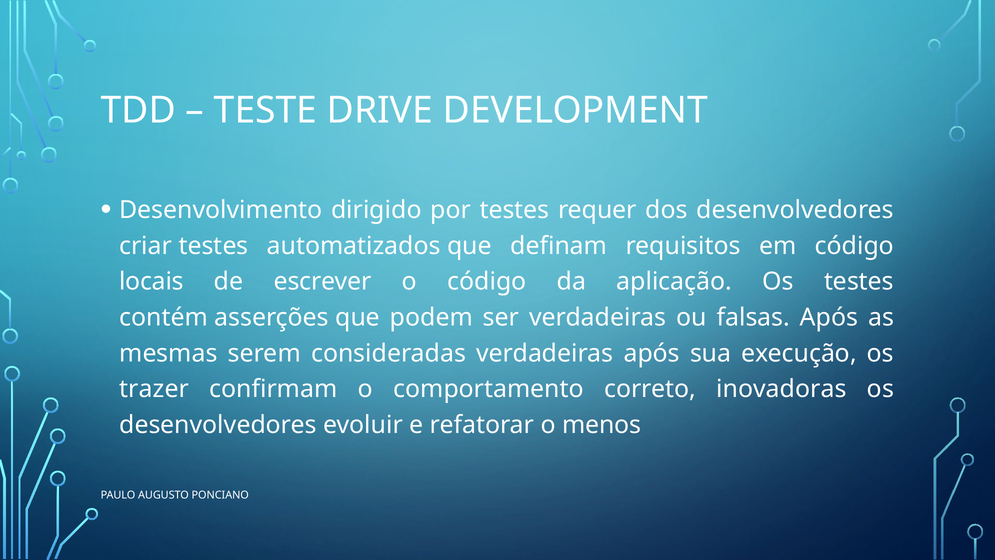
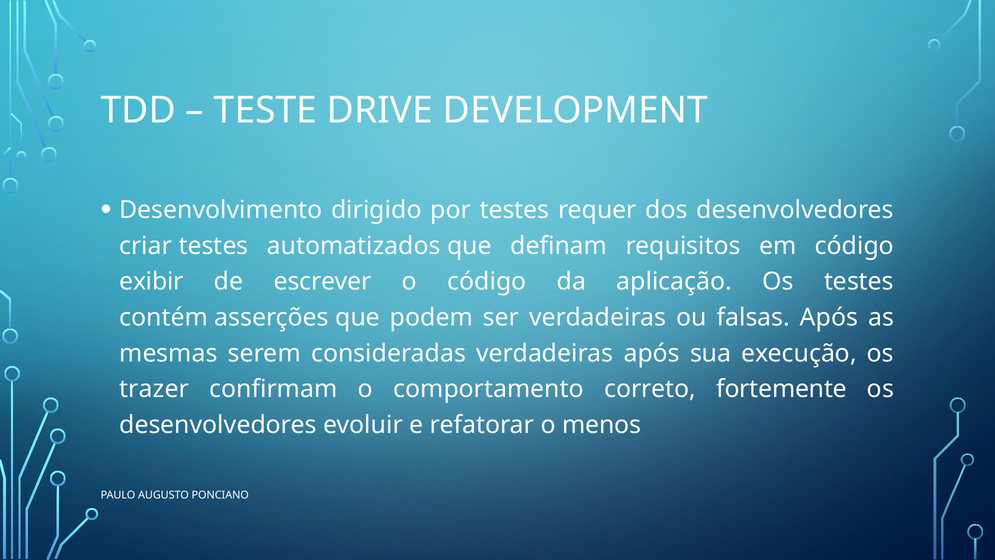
locais: locais -> exibir (151, 282)
inovadoras: inovadoras -> fortemente (782, 389)
